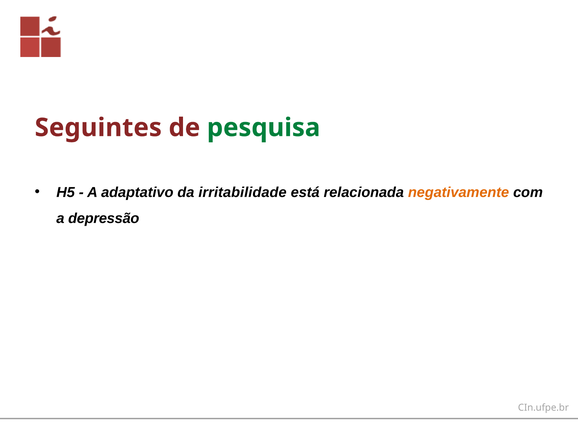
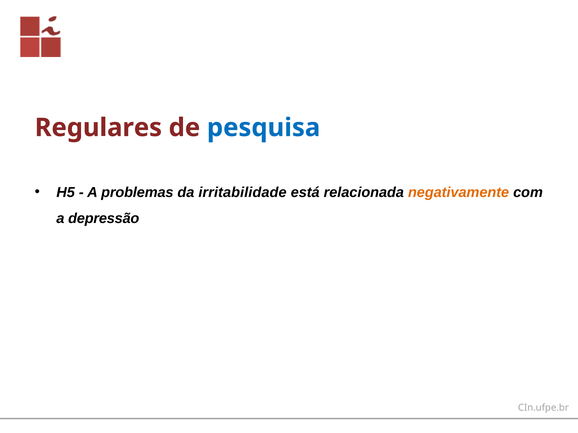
Seguintes: Seguintes -> Regulares (98, 128)
pesquisa colour: green -> blue (264, 128)
adaptativo: adaptativo -> problemas (137, 192)
